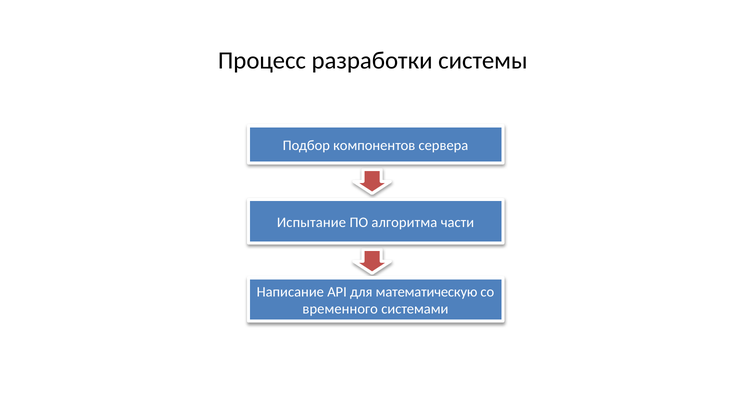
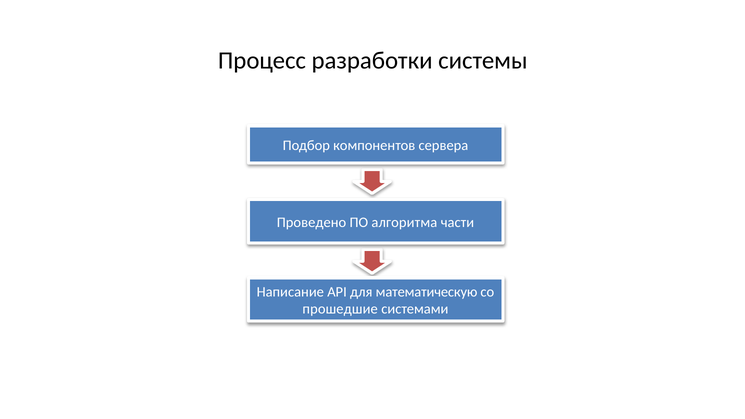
Испытание: Испытание -> Проведено (312, 222)
временного: временного -> прошедшие (340, 309)
